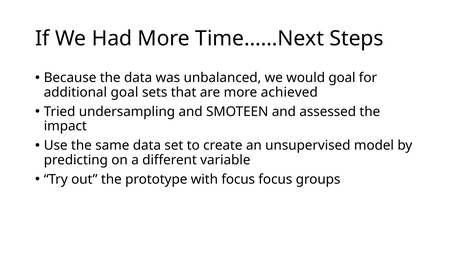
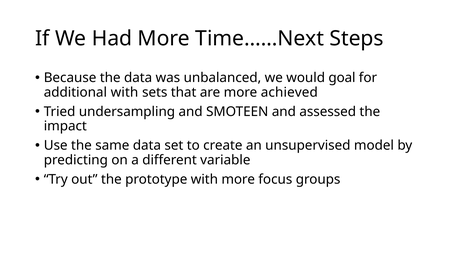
additional goal: goal -> with (125, 92)
with focus: focus -> more (238, 180)
